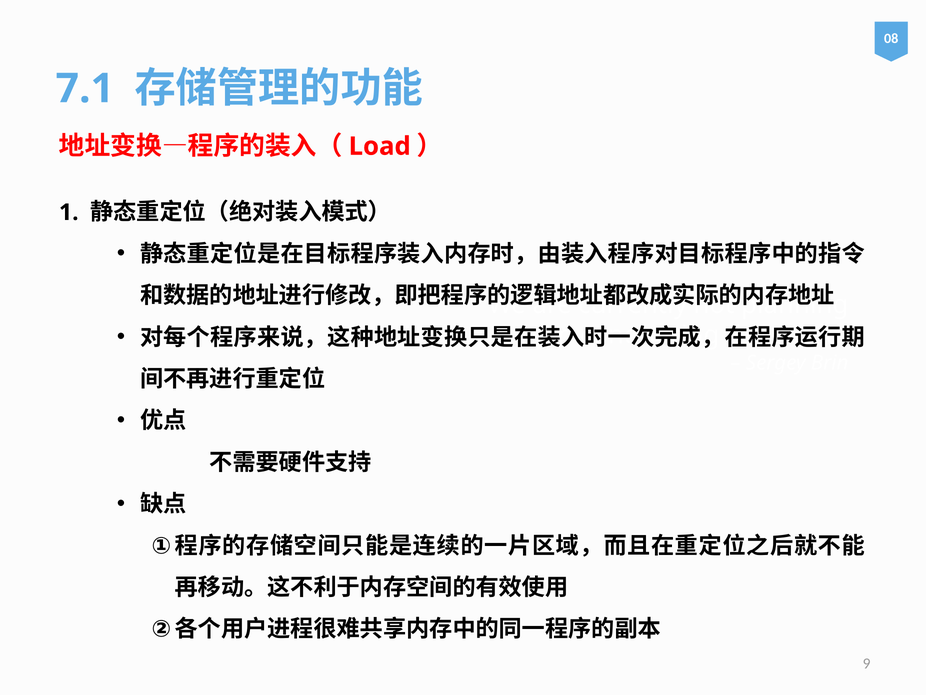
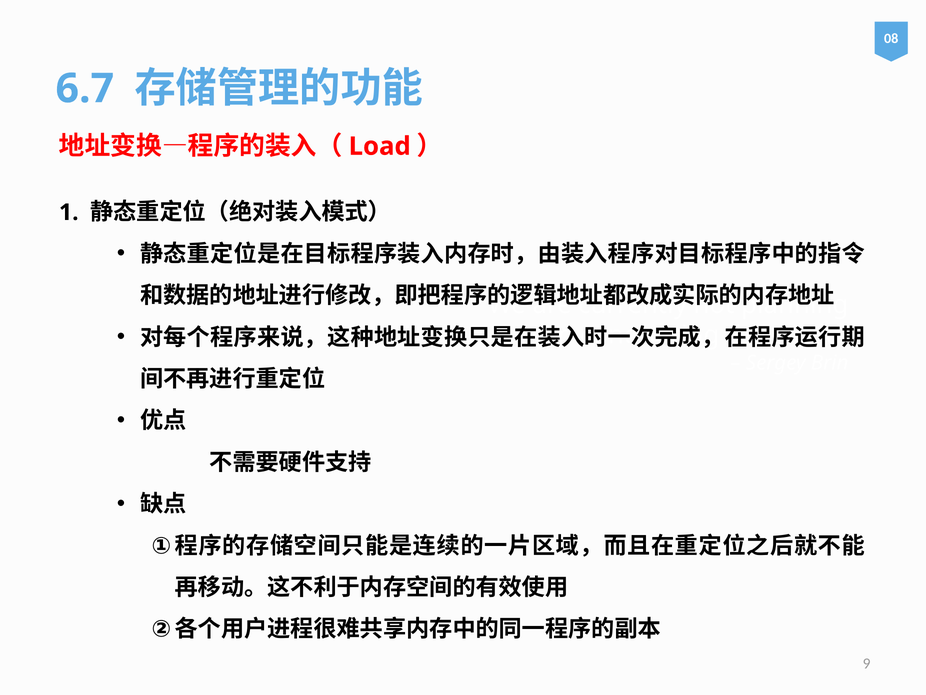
7.1: 7.1 -> 6.7 (85, 89)
